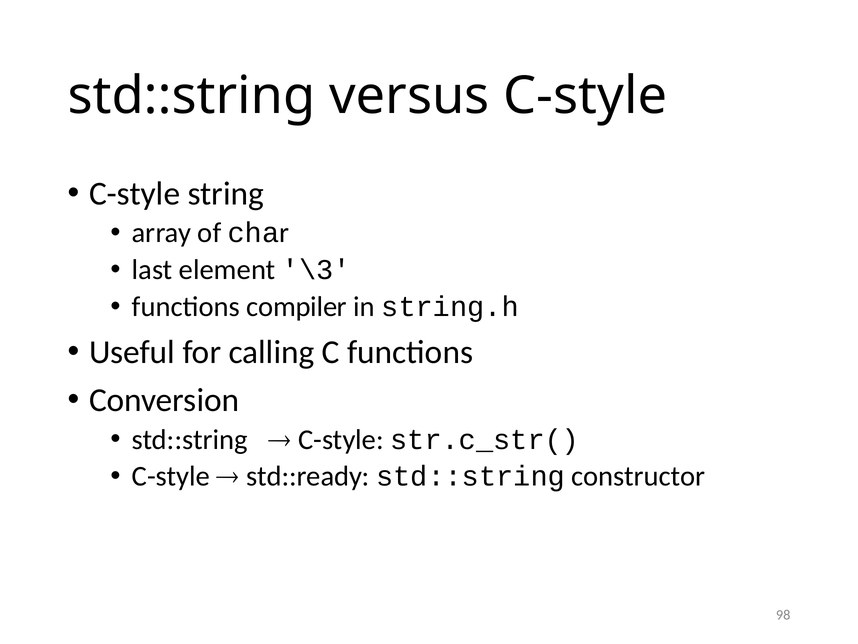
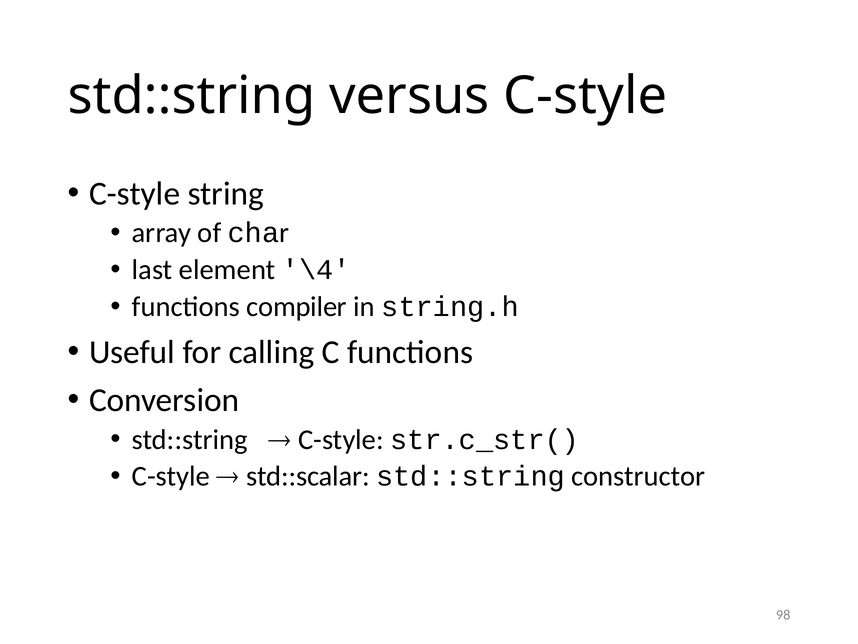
\3: \3 -> \4 (316, 270)
std::ready: std::ready -> std::scalar (308, 476)
